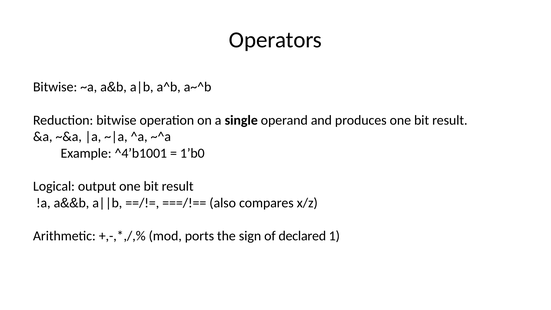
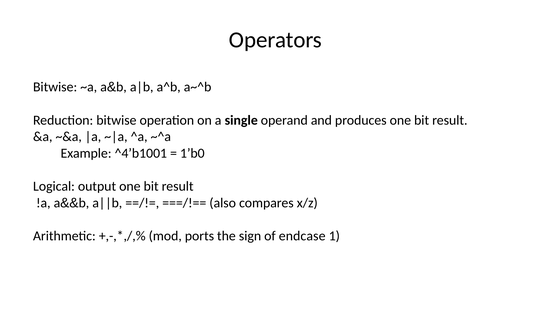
declared: declared -> endcase (302, 236)
